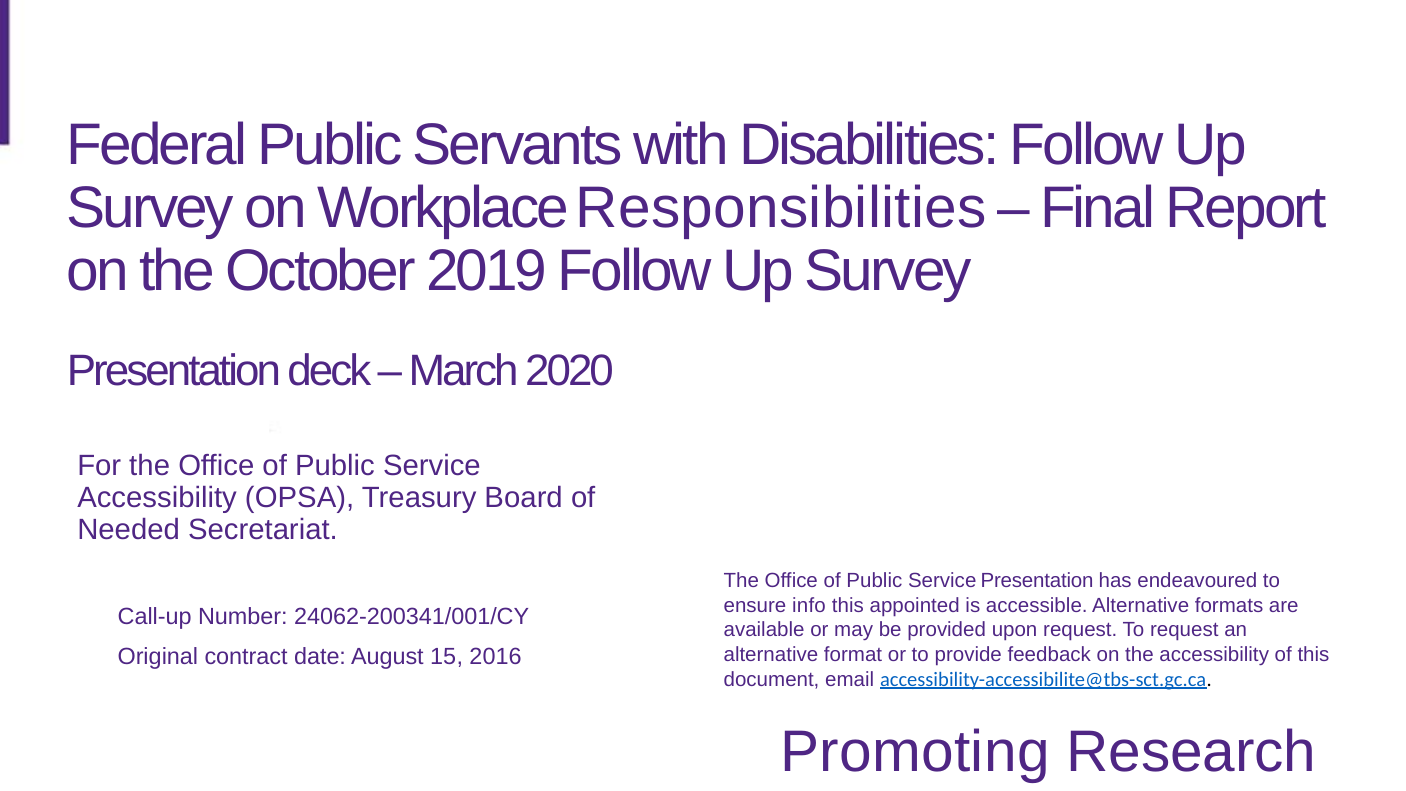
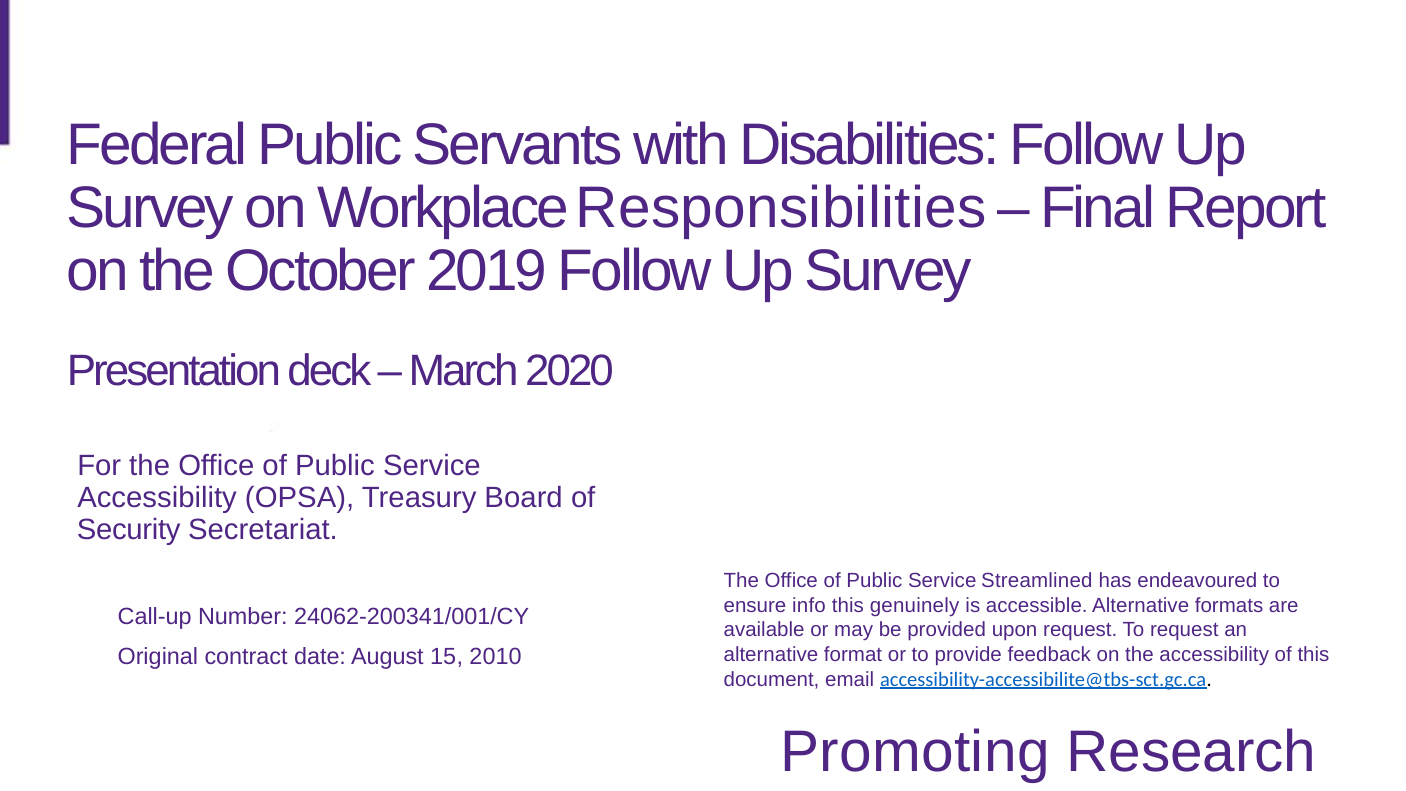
Needed: Needed -> Security (129, 529)
Service Presentation: Presentation -> Streamlined (1037, 581)
appointed: appointed -> genuinely (915, 606)
2016: 2016 -> 2010 (496, 657)
